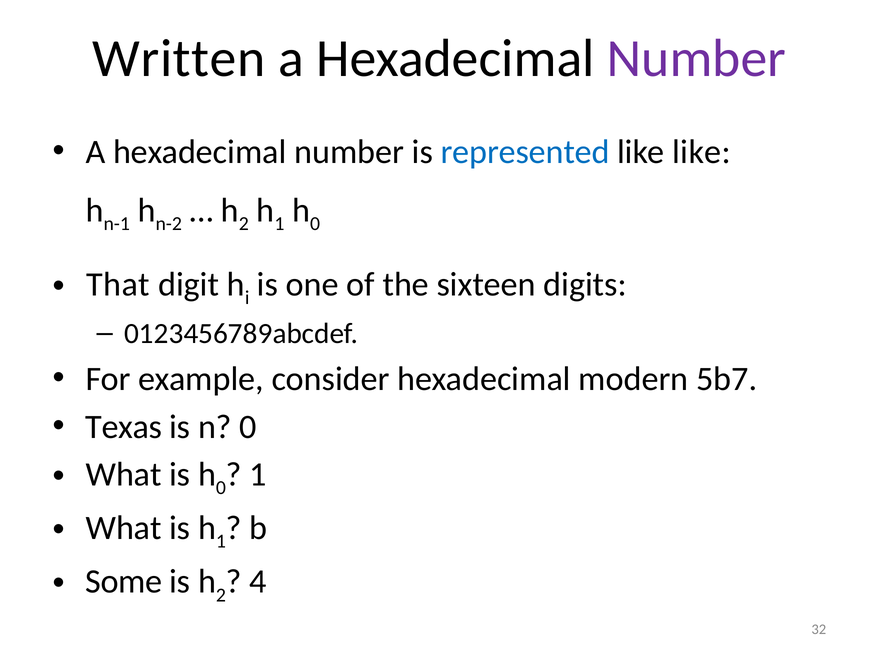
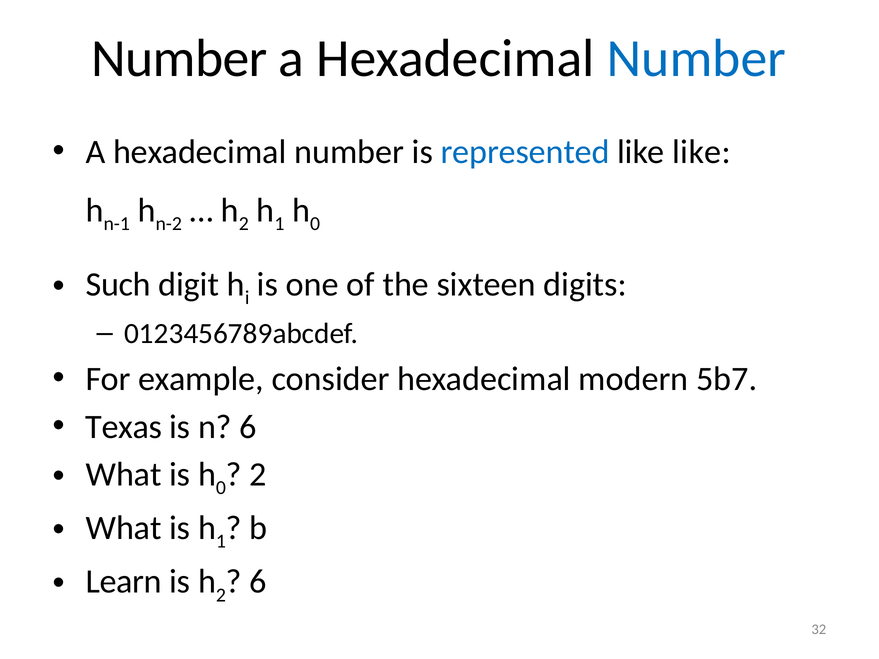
Written: Written -> Number (179, 59)
Number colour: purple -> blue (696, 59)
That: That -> Such (118, 284)
n 0: 0 -> 6 (248, 427)
1: 1 -> 2 (258, 475)
Some: Some -> Learn (124, 582)
4: 4 -> 6 (258, 582)
